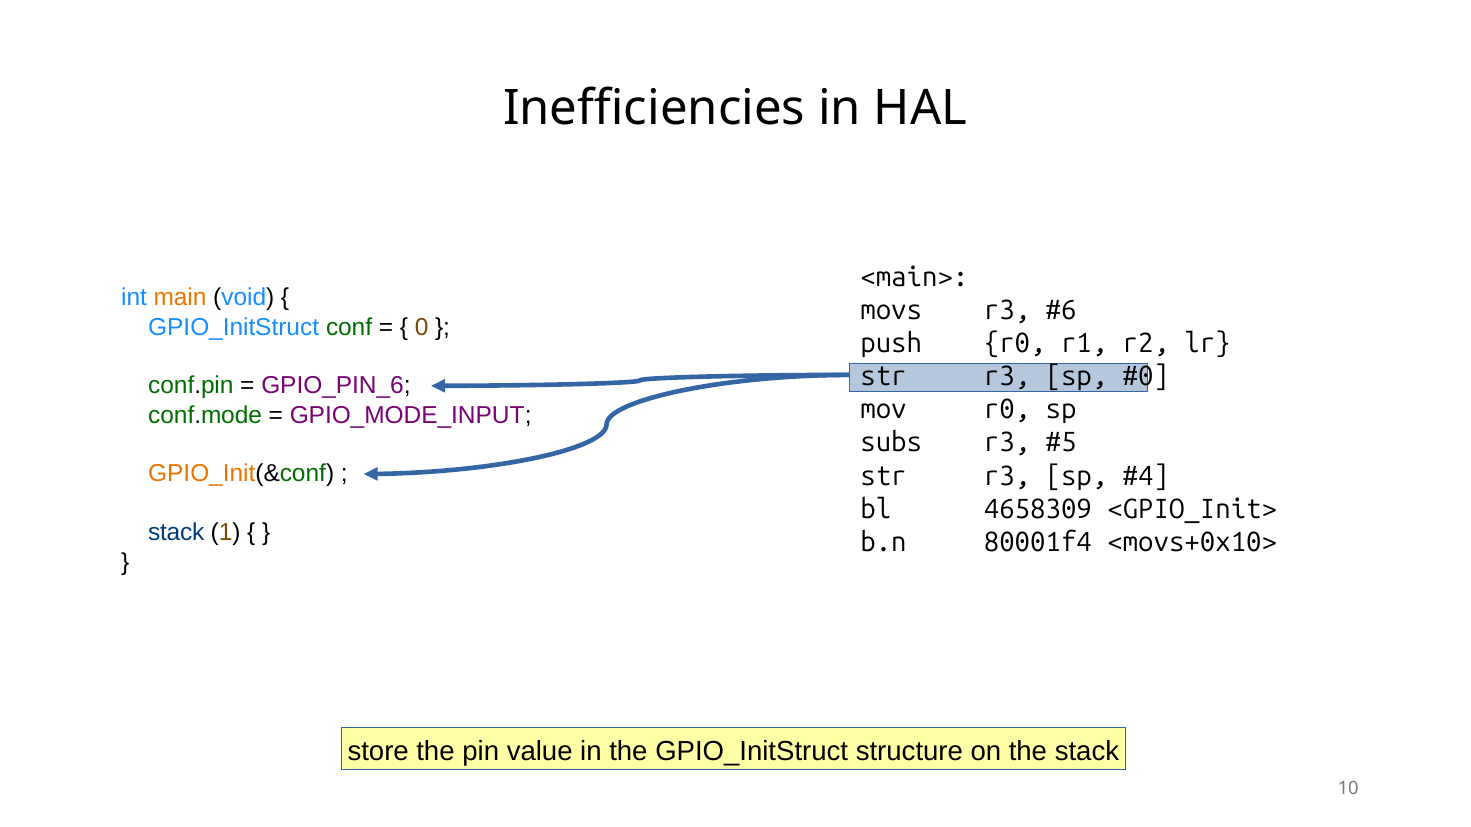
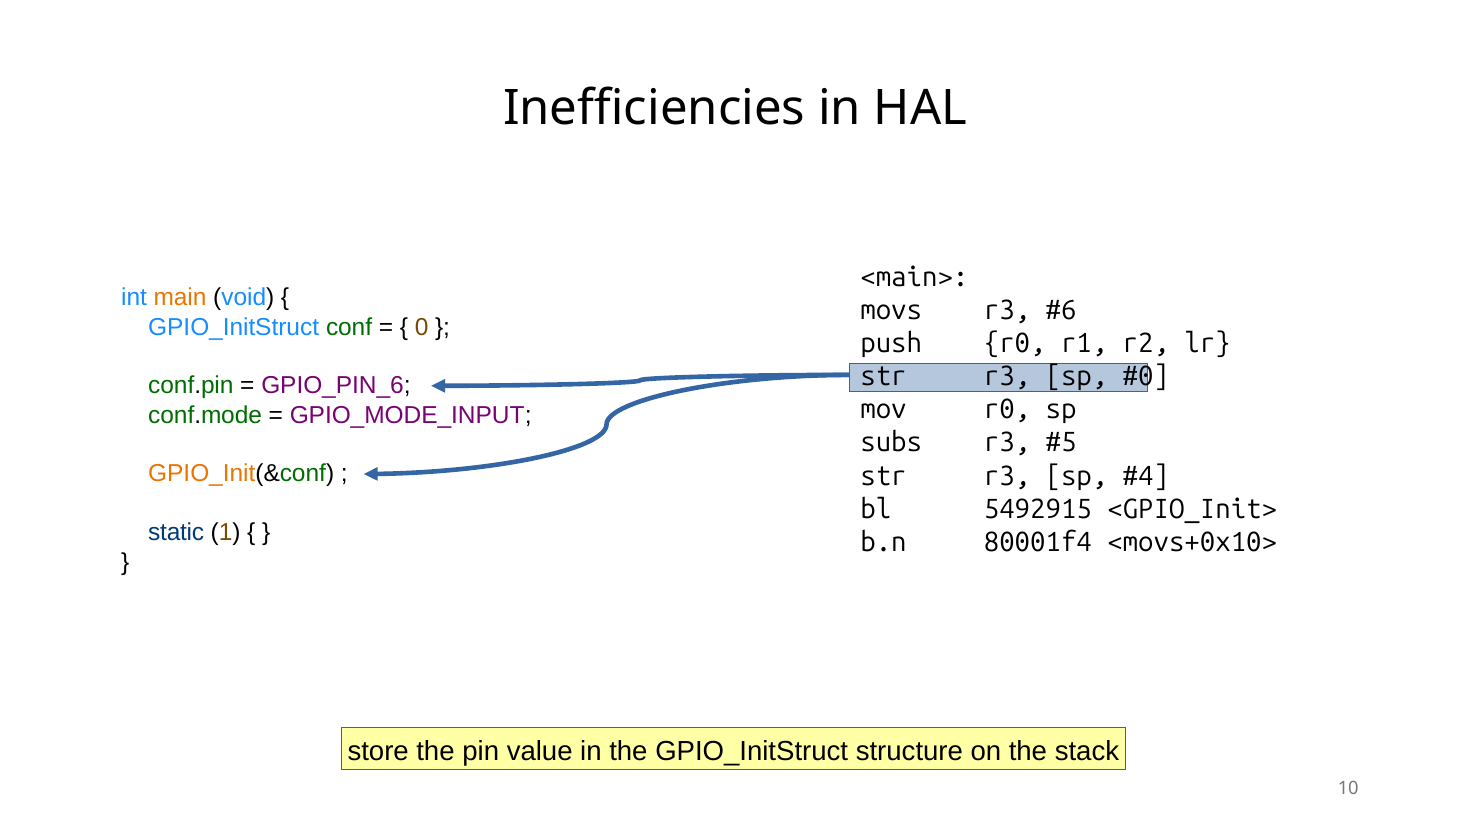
4658309: 4658309 -> 5492915 (1038, 509)
stack: stack -> static (176, 533)
